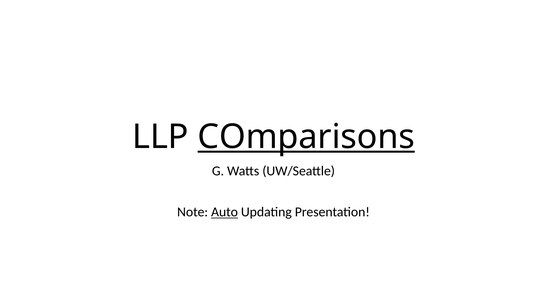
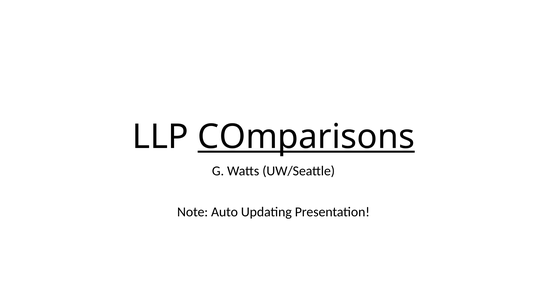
Auto underline: present -> none (225, 212)
